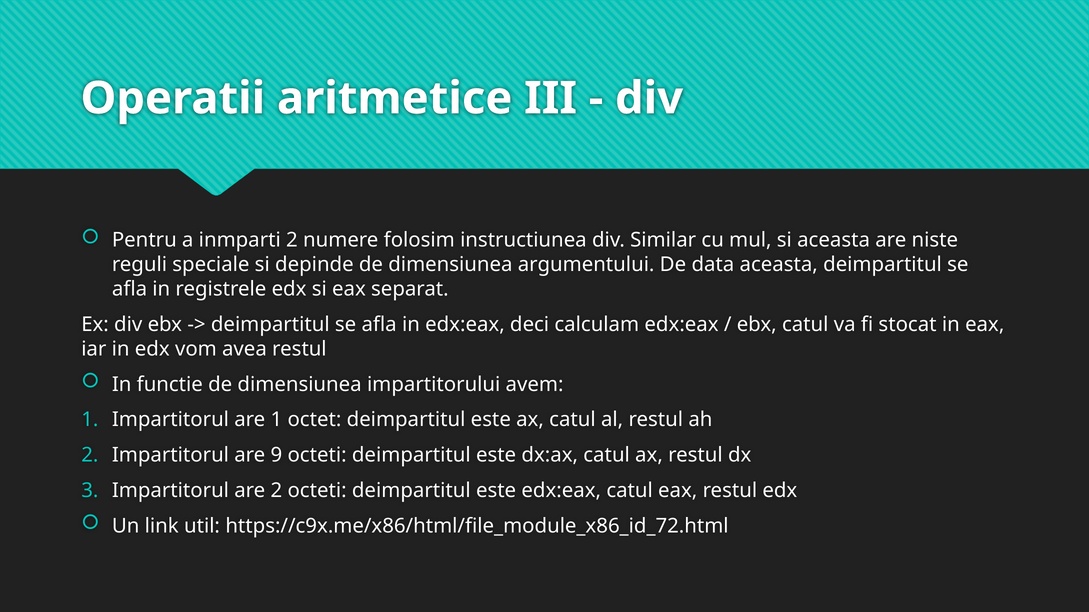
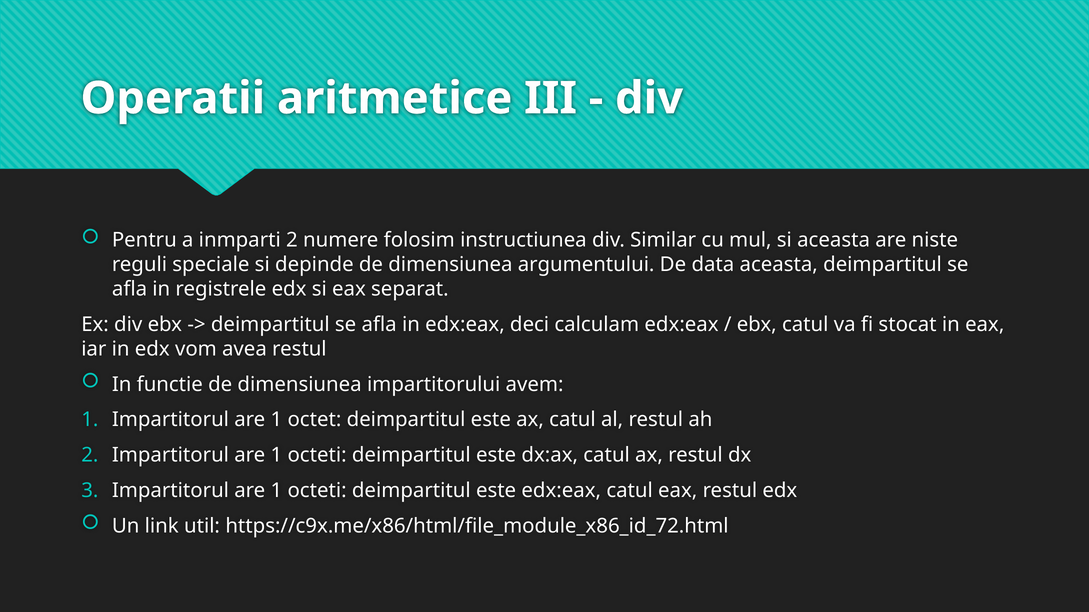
2 Impartitorul are 9: 9 -> 1 (276, 455)
2: 2 -> 1 (276, 491)
